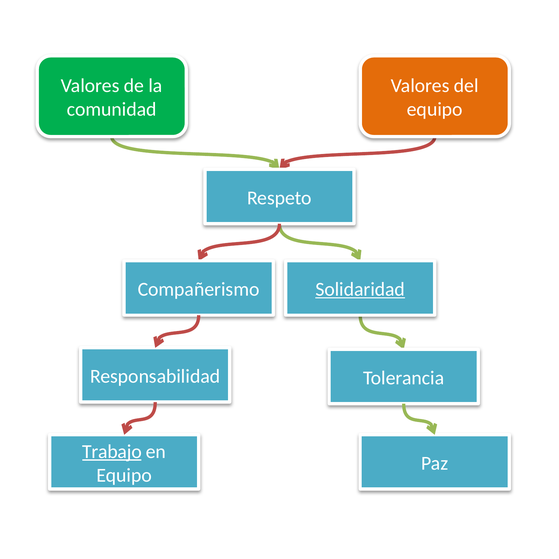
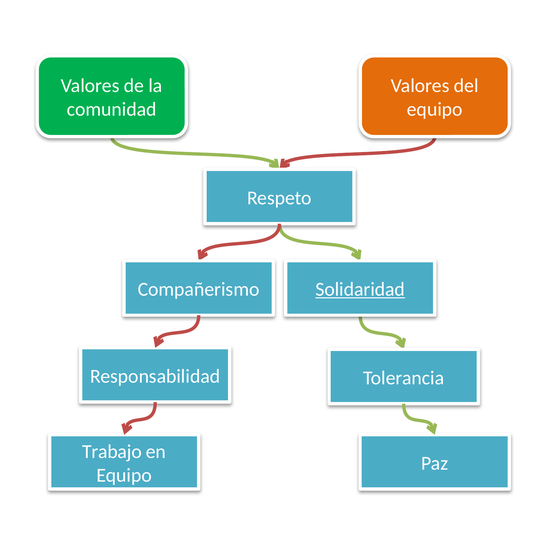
Trabajo underline: present -> none (112, 452)
